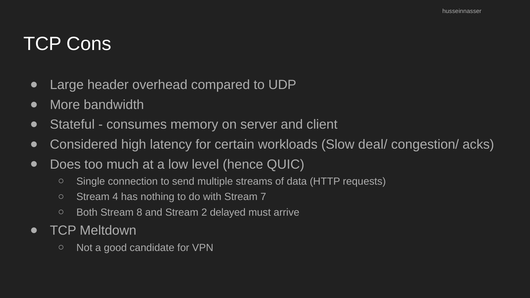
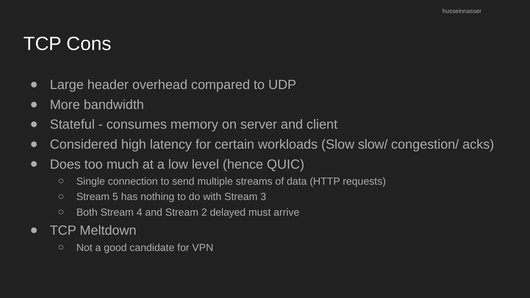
deal/: deal/ -> slow/ (373, 145)
4: 4 -> 5 (115, 197)
7: 7 -> 3 (263, 197)
8: 8 -> 4 (139, 212)
